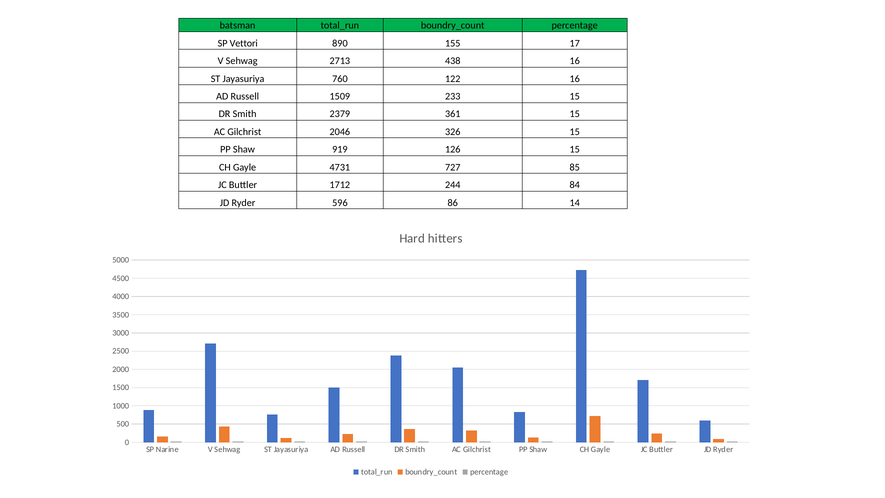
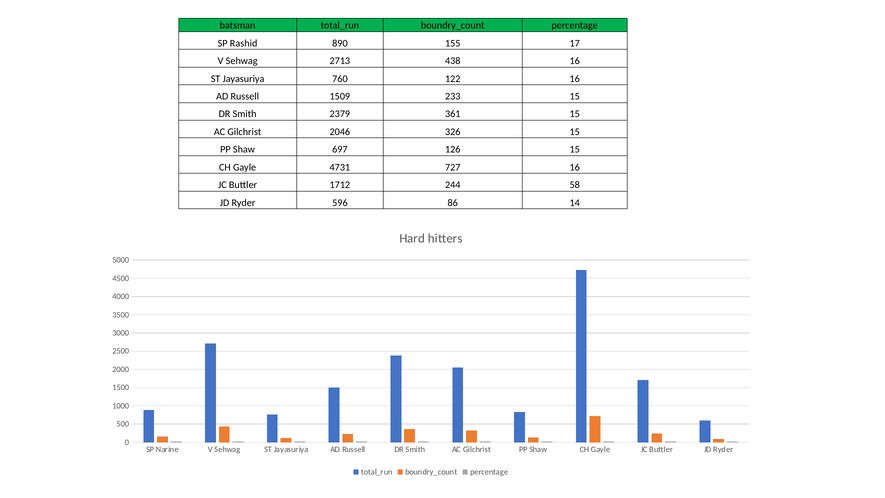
Vettori: Vettori -> Rashid (244, 43)
919: 919 -> 697 (340, 149)
727 85: 85 -> 16 (575, 167)
84: 84 -> 58 (575, 185)
